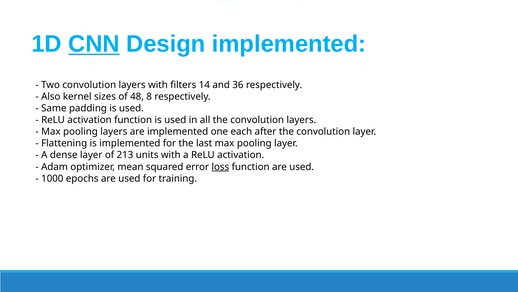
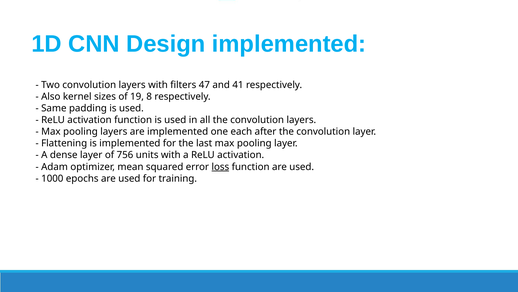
CNN underline: present -> none (94, 44)
14: 14 -> 47 (204, 85)
36: 36 -> 41 (238, 85)
48: 48 -> 19 (137, 97)
213: 213 -> 756 (125, 155)
